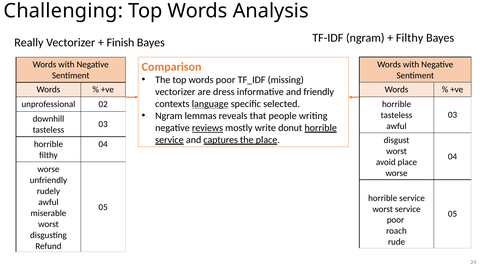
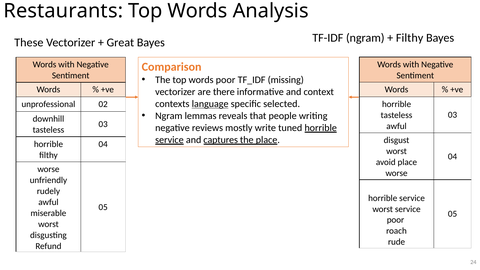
Challenging: Challenging -> Restaurants (63, 11)
Really: Really -> These (29, 43)
Finish: Finish -> Great (120, 43)
dress: dress -> there (224, 92)
friendly: friendly -> context (319, 92)
reviews underline: present -> none (207, 128)
donut: donut -> tuned (290, 128)
